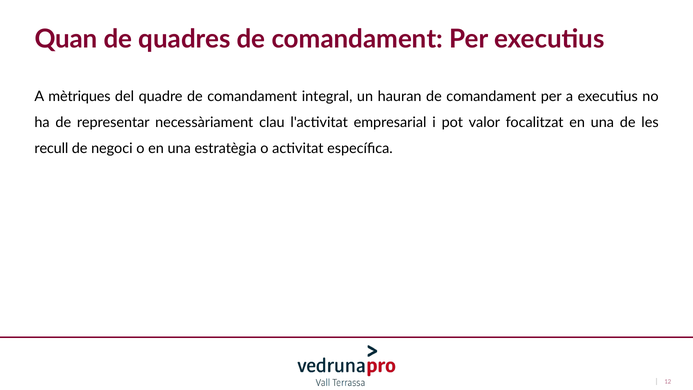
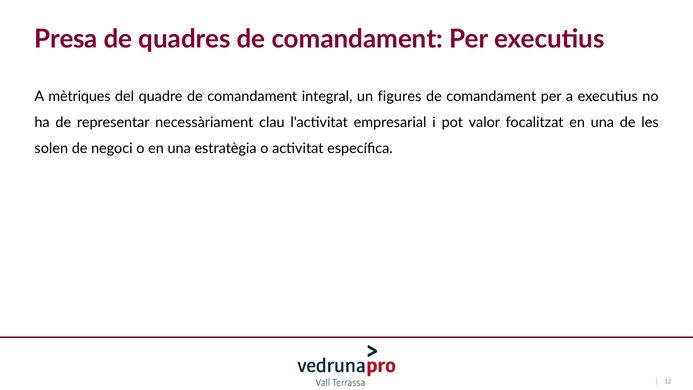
Quan: Quan -> Presa (66, 39)
hauran: hauran -> figures (400, 96)
recull: recull -> solen (51, 148)
